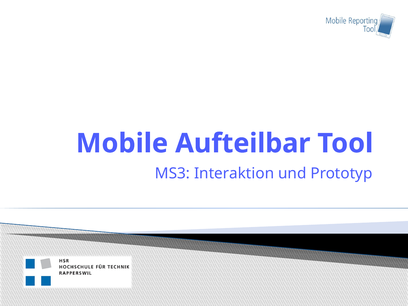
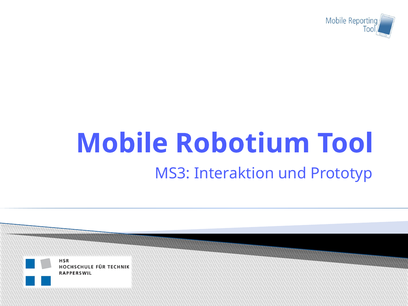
Aufteilbar: Aufteilbar -> Robotium (243, 143)
